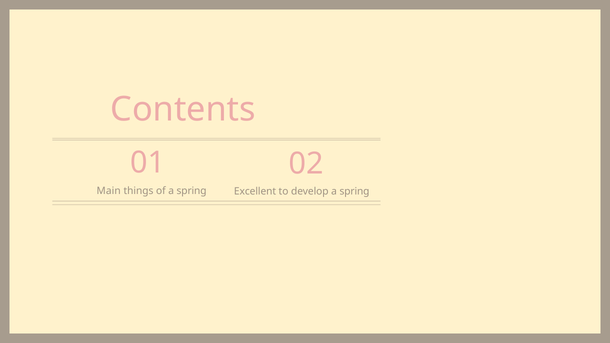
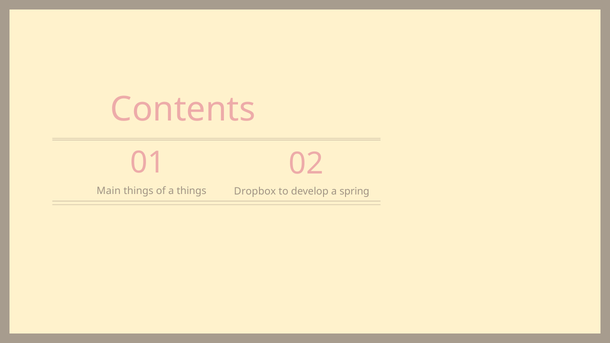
of a spring: spring -> things (192, 191)
Excellent: Excellent -> Dropbox (255, 192)
